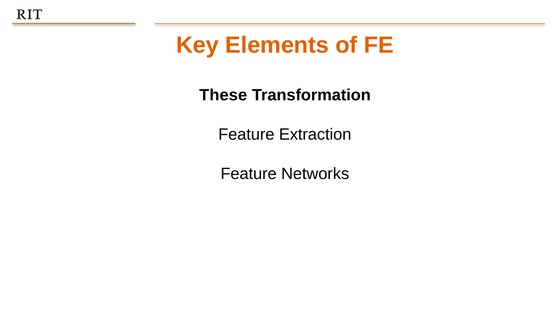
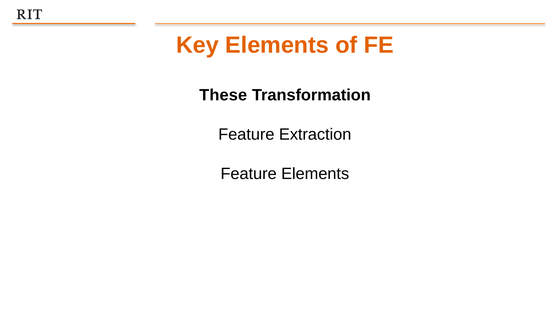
Feature Networks: Networks -> Elements (315, 174)
